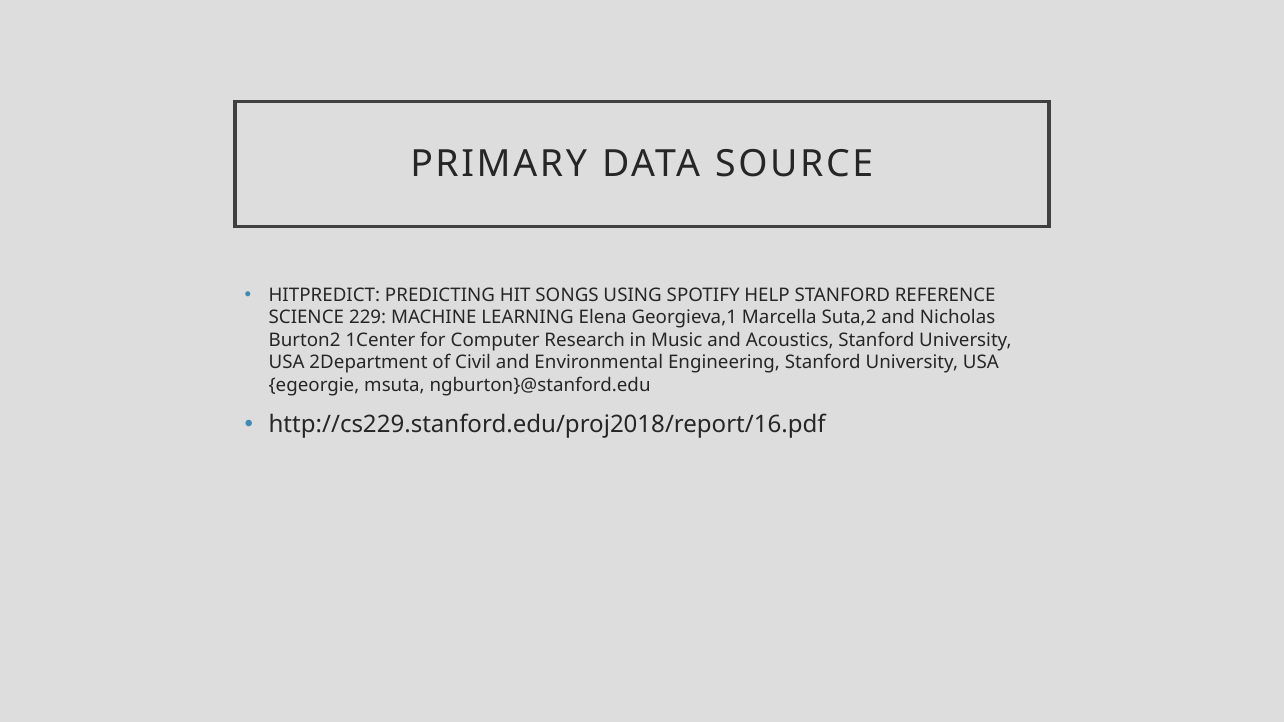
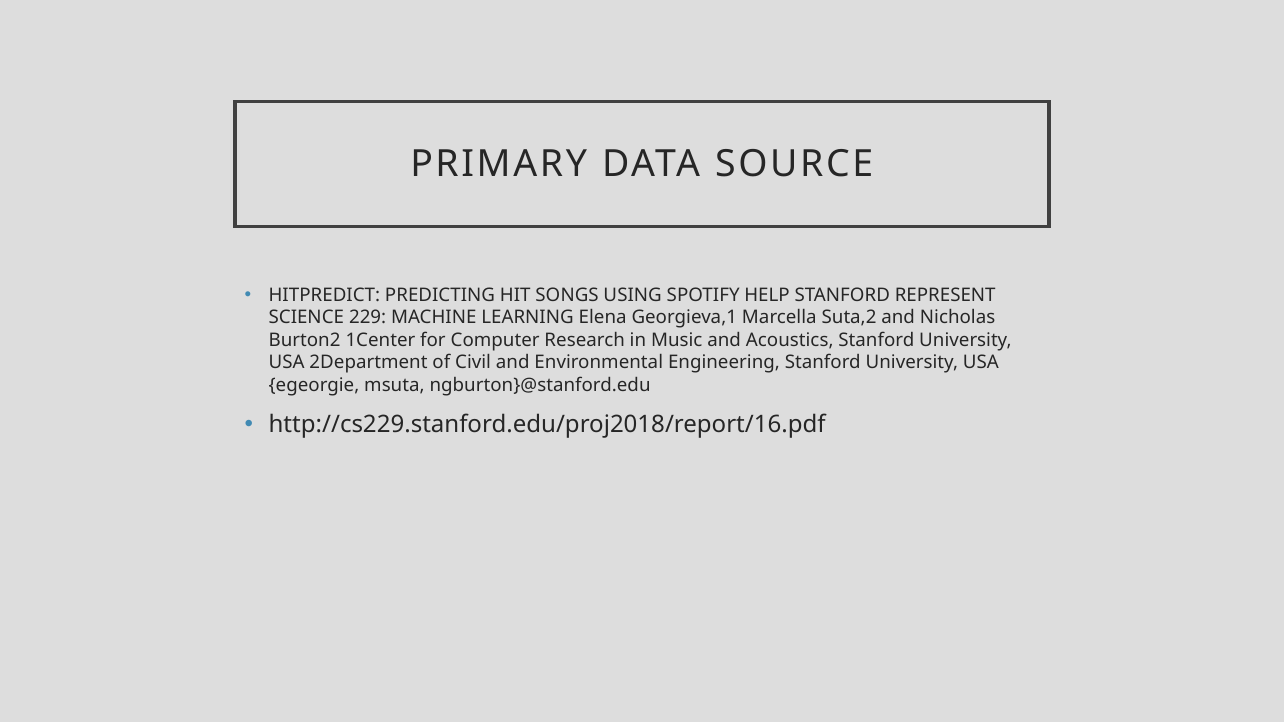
REFERENCE: REFERENCE -> REPRESENT (945, 295)
